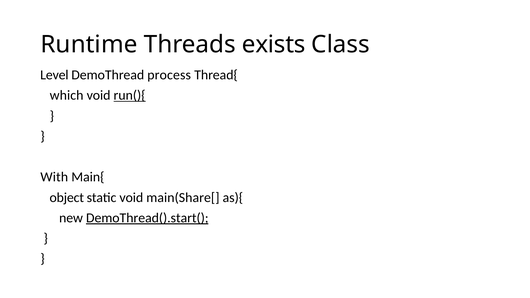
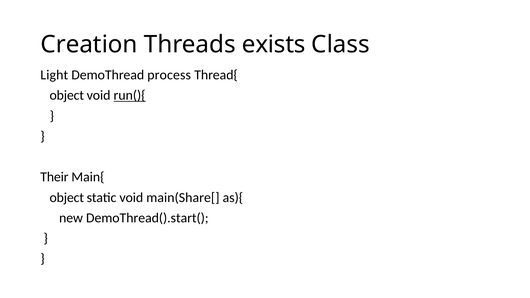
Runtime: Runtime -> Creation (89, 45)
Level: Level -> Light (54, 75)
which: which -> object (67, 95)
With: With -> Their (54, 177)
DemoThread().start( underline: present -> none (147, 218)
